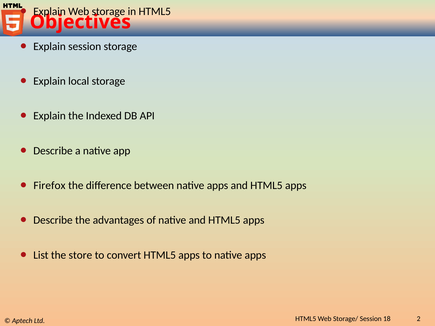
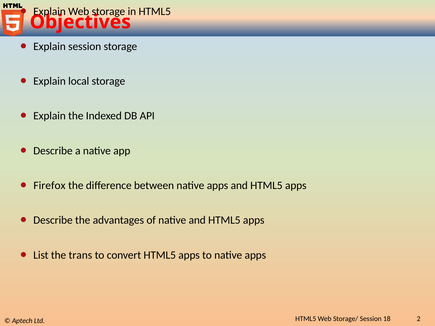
store: store -> trans (80, 255)
